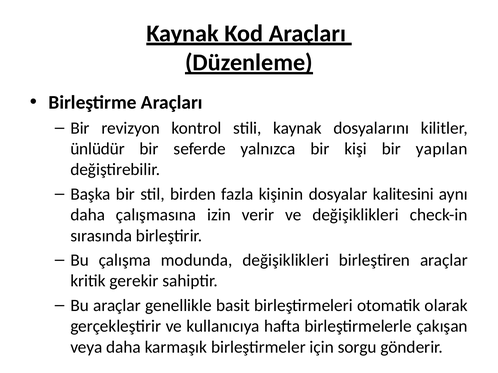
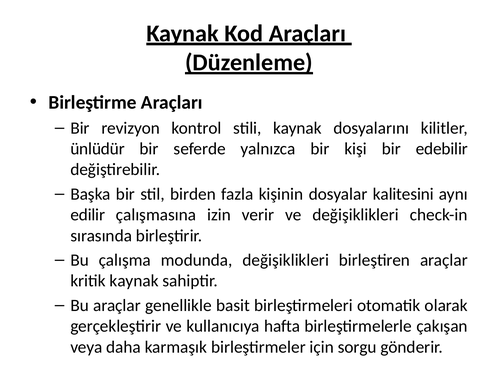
yapılan: yapılan -> edebilir (442, 149)
daha: daha -> edilir (88, 215)
kritik gerekir: gerekir -> kaynak (134, 281)
